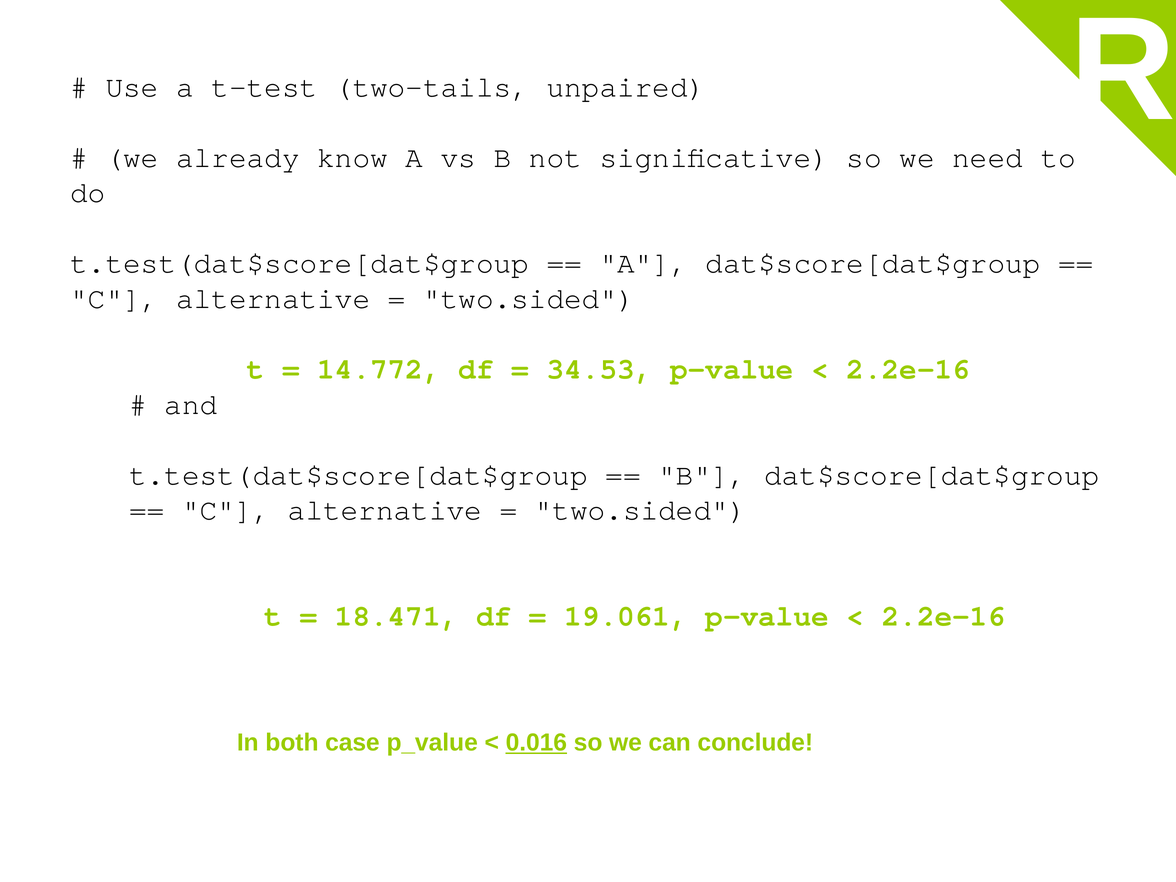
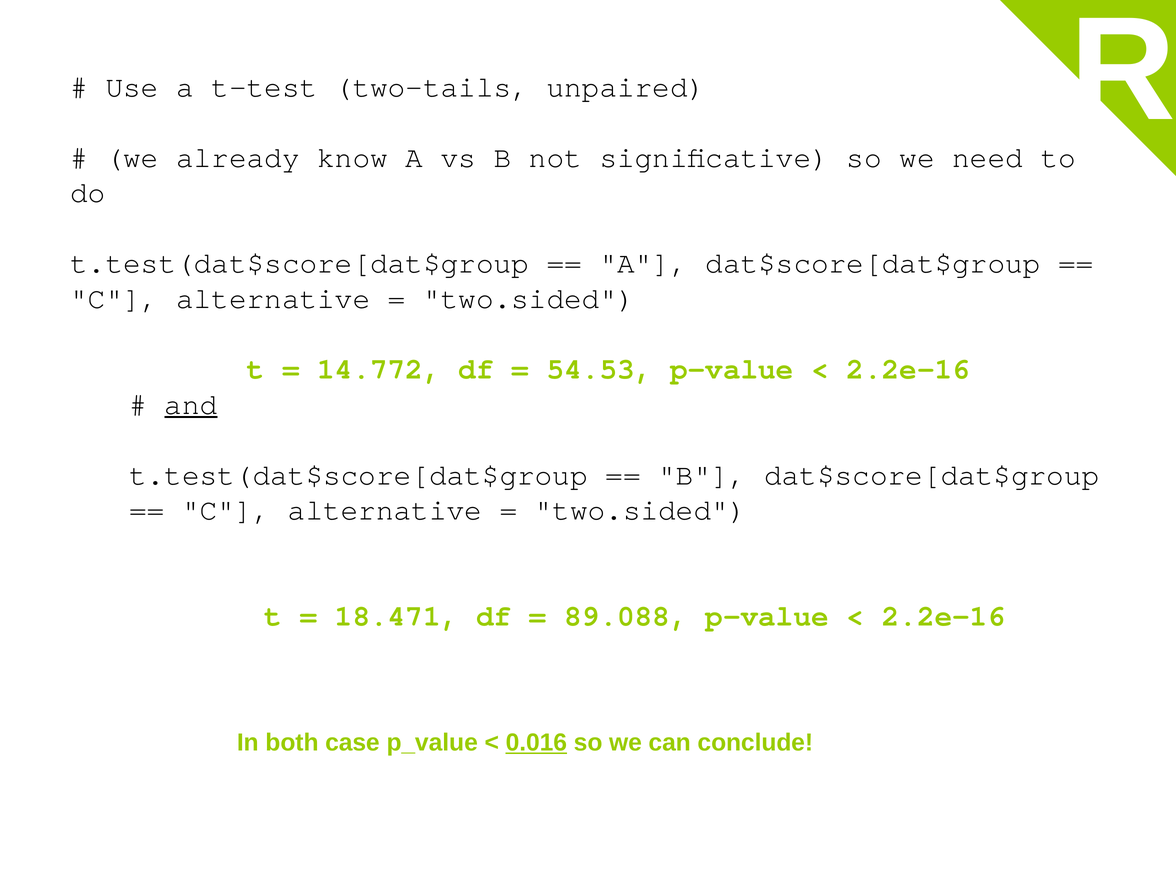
34.53: 34.53 -> 54.53 (600, 369)
and underline: none -> present (191, 404)
19.061: 19.061 -> 89.088 (626, 616)
